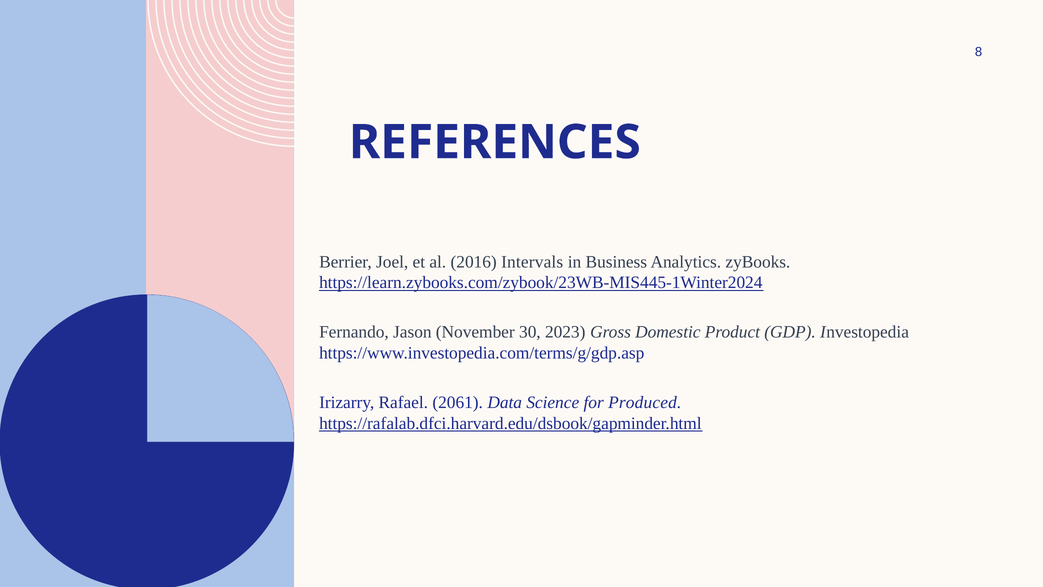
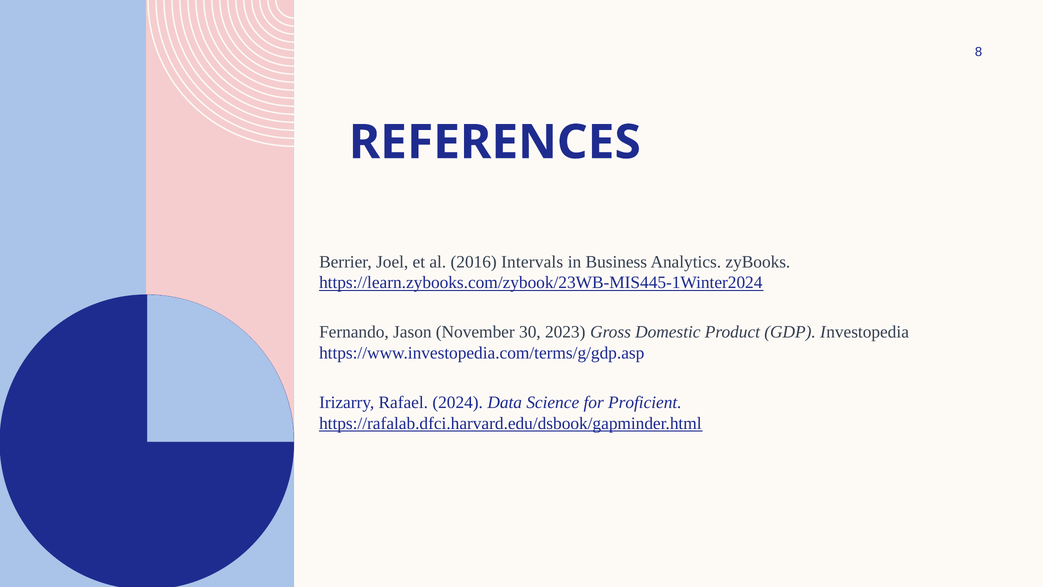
2061: 2061 -> 2024 (458, 402)
Produced: Produced -> Proficient (645, 402)
